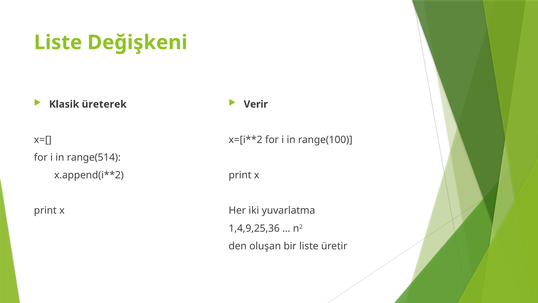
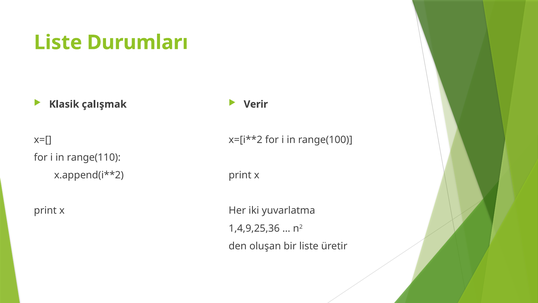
Değişkeni: Değişkeni -> Durumları (138, 42)
üreterek: üreterek -> çalışmak (104, 104)
range(514: range(514 -> range(110 (94, 157)
